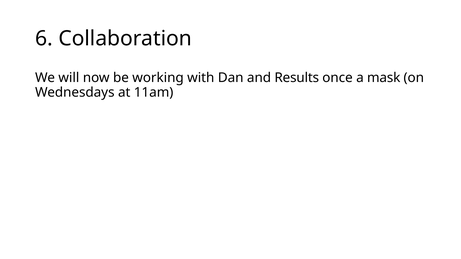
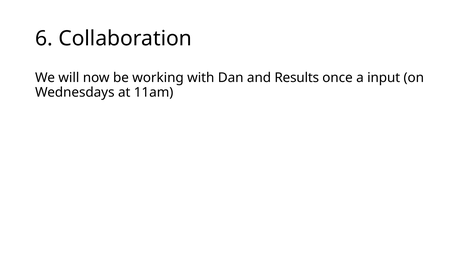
mask: mask -> input (384, 78)
